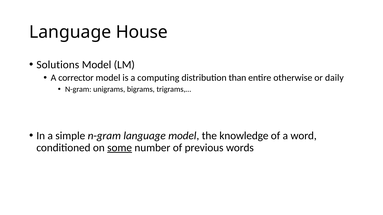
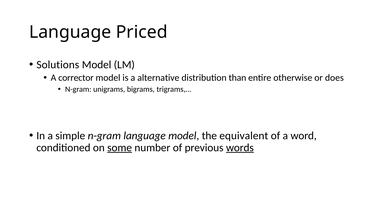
House: House -> Priced (142, 32)
computing: computing -> alternative (158, 78)
daily: daily -> does (334, 78)
knowledge: knowledge -> equivalent (244, 136)
words underline: none -> present (240, 148)
